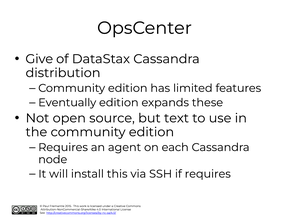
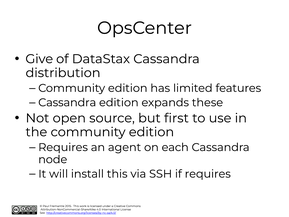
Eventually: Eventually -> Cassandra (67, 102)
text: text -> first (176, 118)
